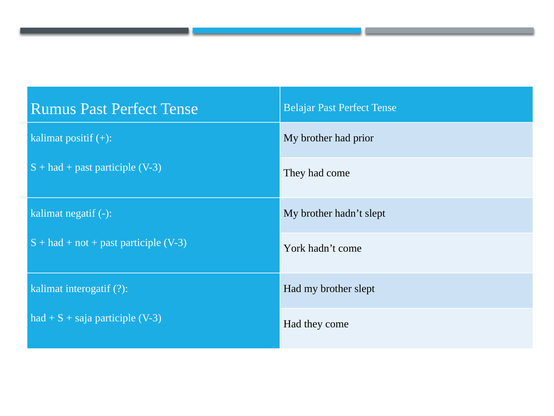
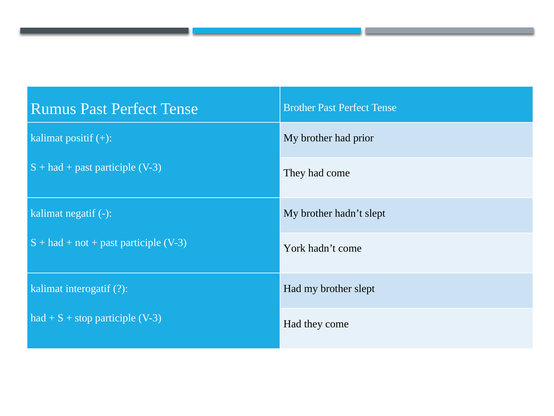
Tense Belajar: Belajar -> Brother (299, 107)
saja: saja -> stop (84, 318)
